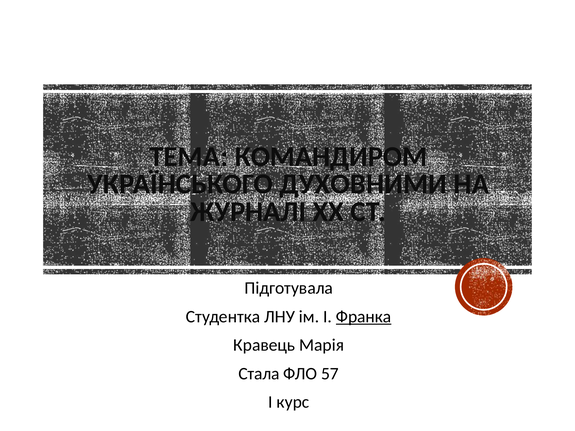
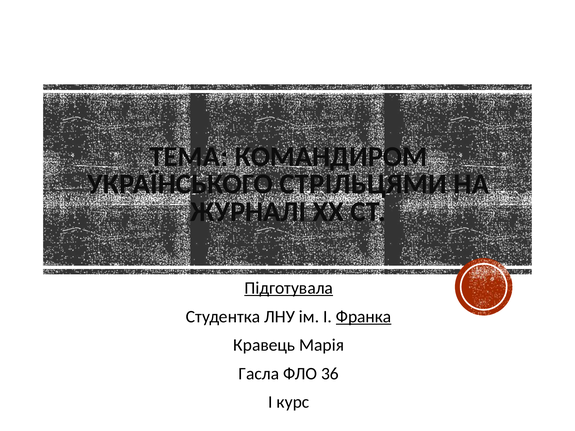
ДУХОВНИМИ: ДУХОВНИМИ -> СТРІЛЬЦЯМИ (363, 184)
Підготувала underline: none -> present (289, 288)
Стала: Стала -> Гасла (259, 374)
57: 57 -> 36 (330, 374)
